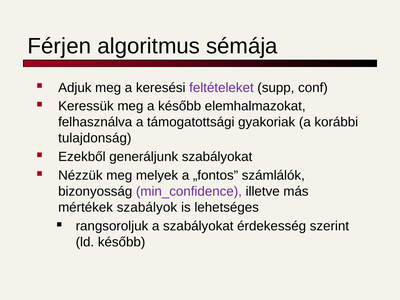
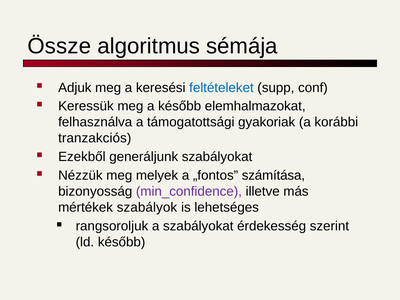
Férjen: Férjen -> Össze (59, 46)
feltételeket colour: purple -> blue (221, 88)
tulajdonság: tulajdonság -> tranzakciós (95, 138)
számlálók: számlálók -> számítása (273, 176)
